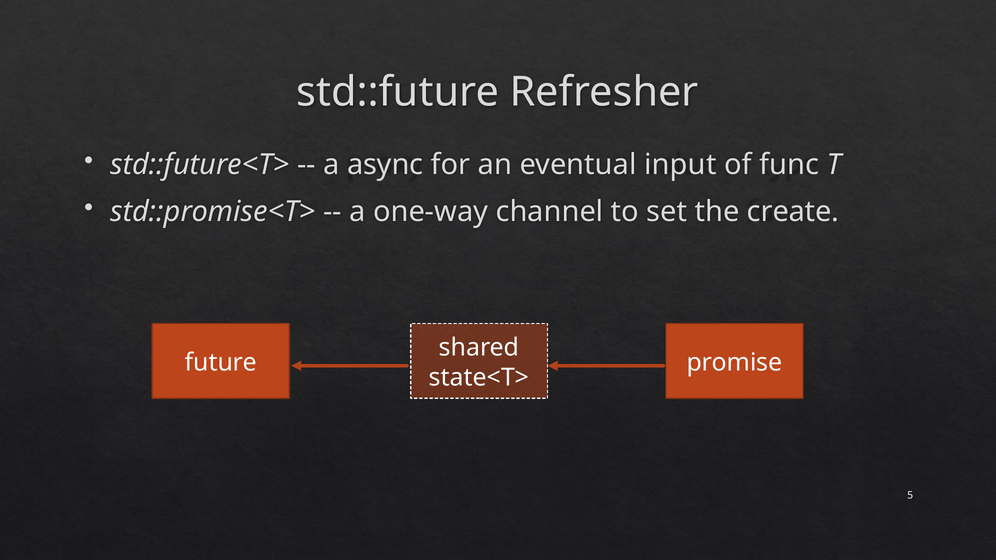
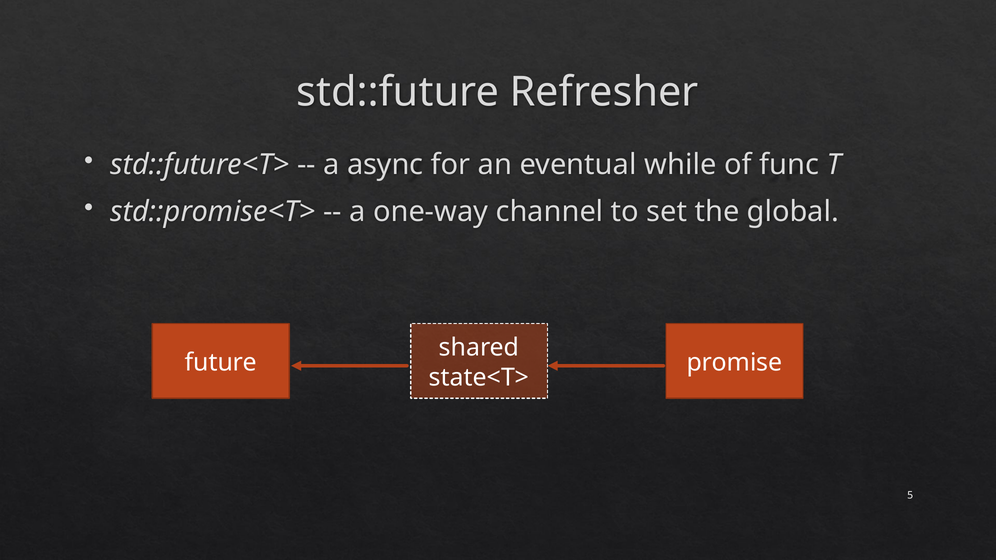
input: input -> while (680, 165)
create: create -> global (793, 212)
